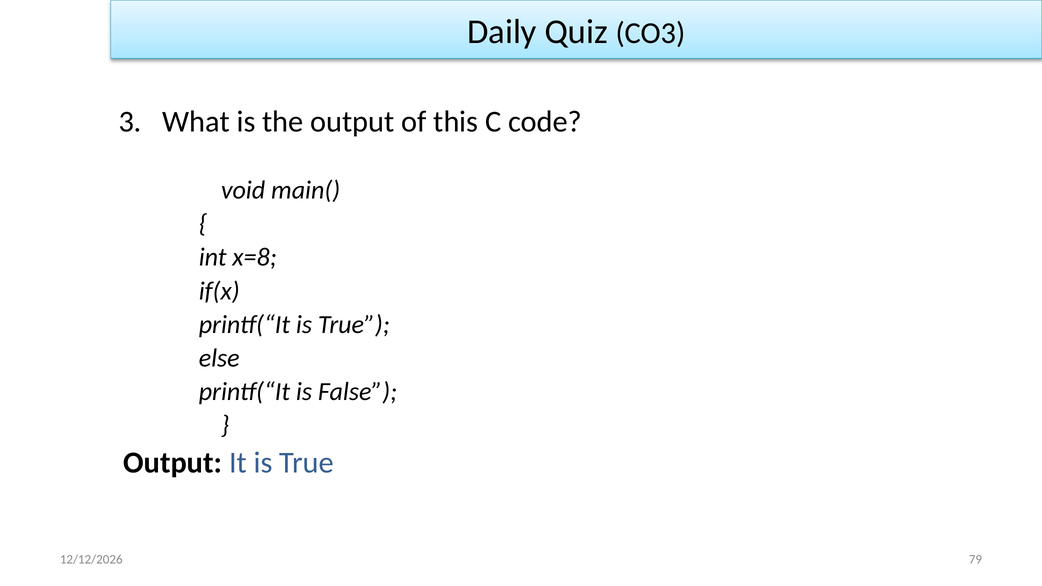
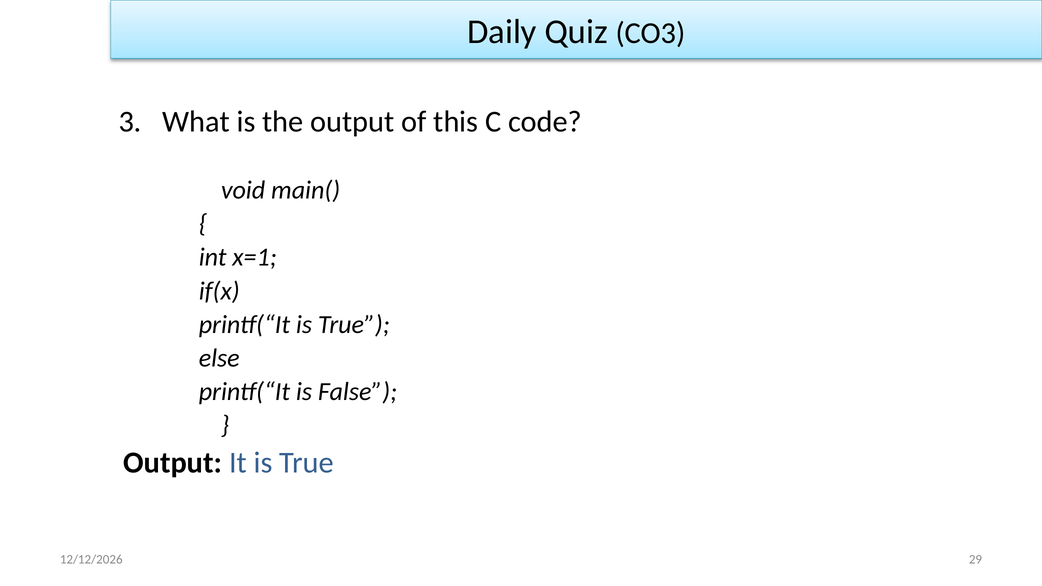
x=8: x=8 -> x=1 (255, 257)
79: 79 -> 29 (975, 560)
